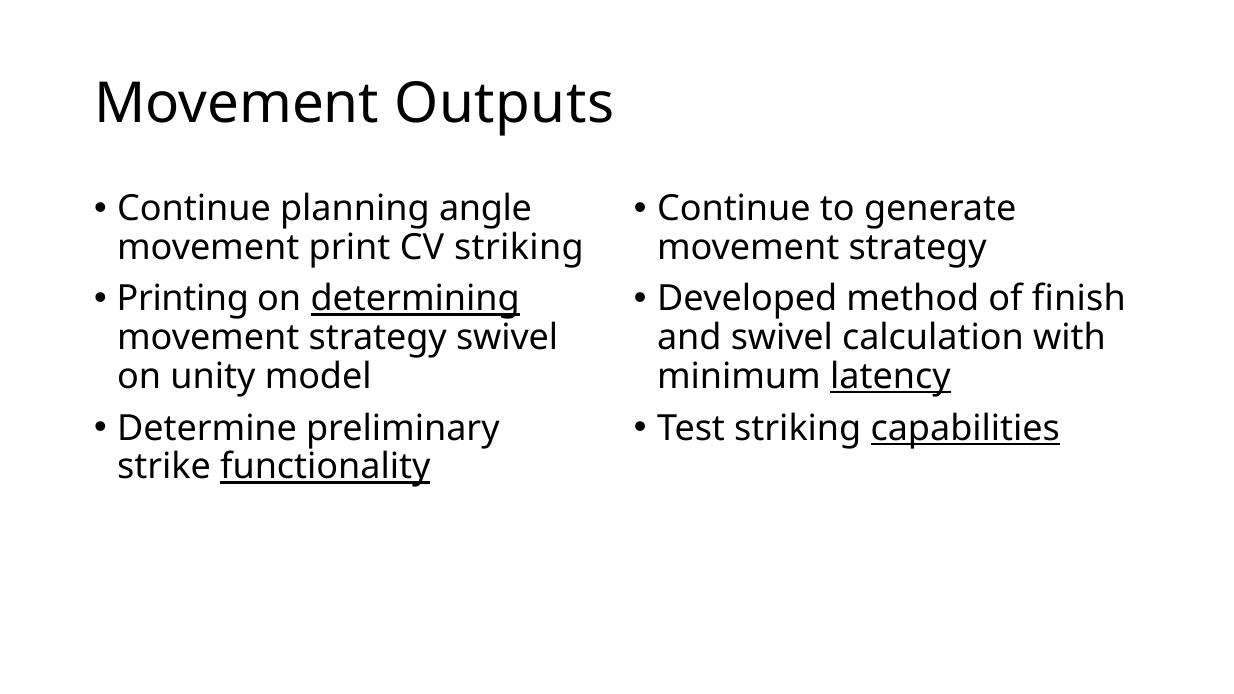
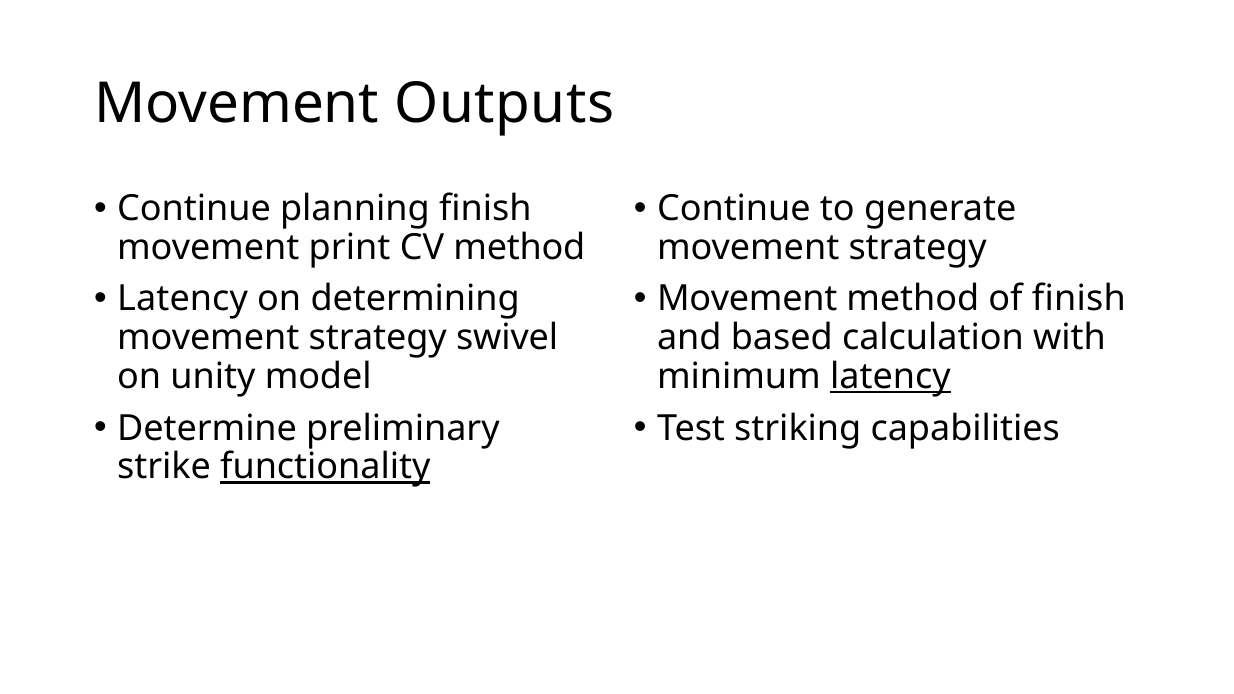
planning angle: angle -> finish (485, 209)
CV striking: striking -> method (519, 247)
Printing: Printing -> Latency (183, 299)
determining underline: present -> none (415, 299)
Developed: Developed -> Movement (747, 299)
and swivel: swivel -> based (782, 338)
capabilities underline: present -> none (965, 428)
